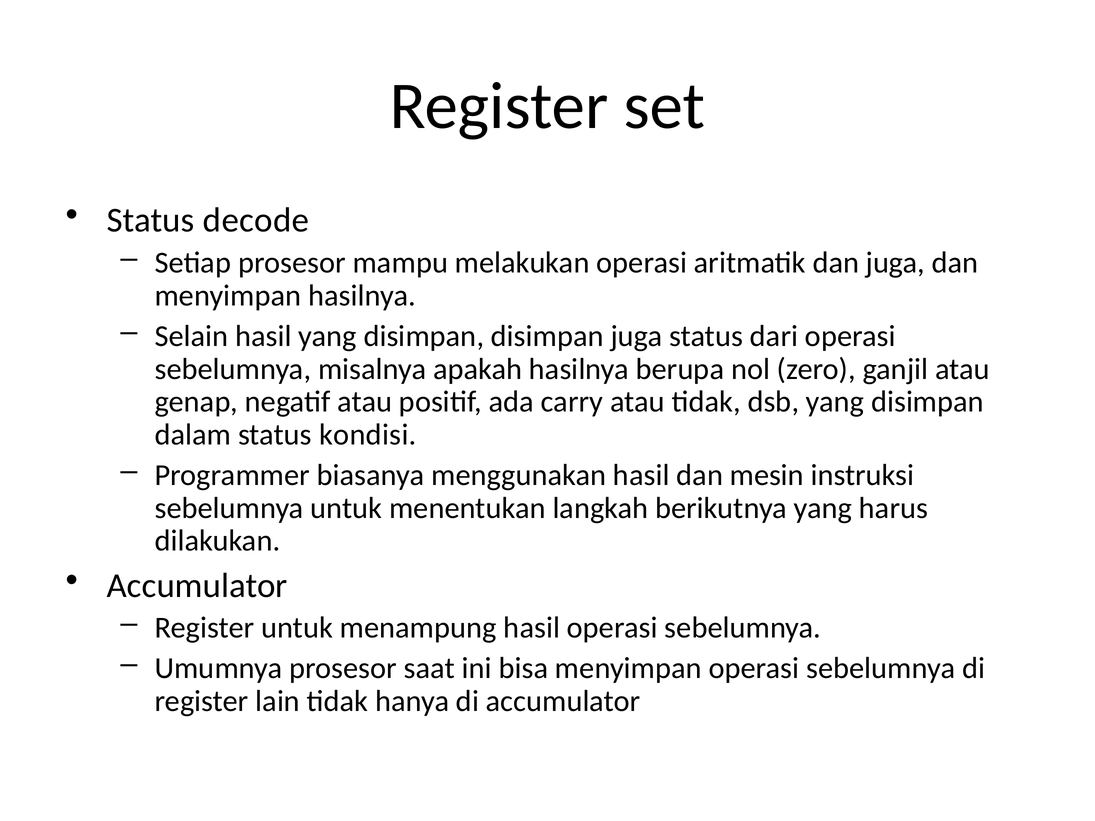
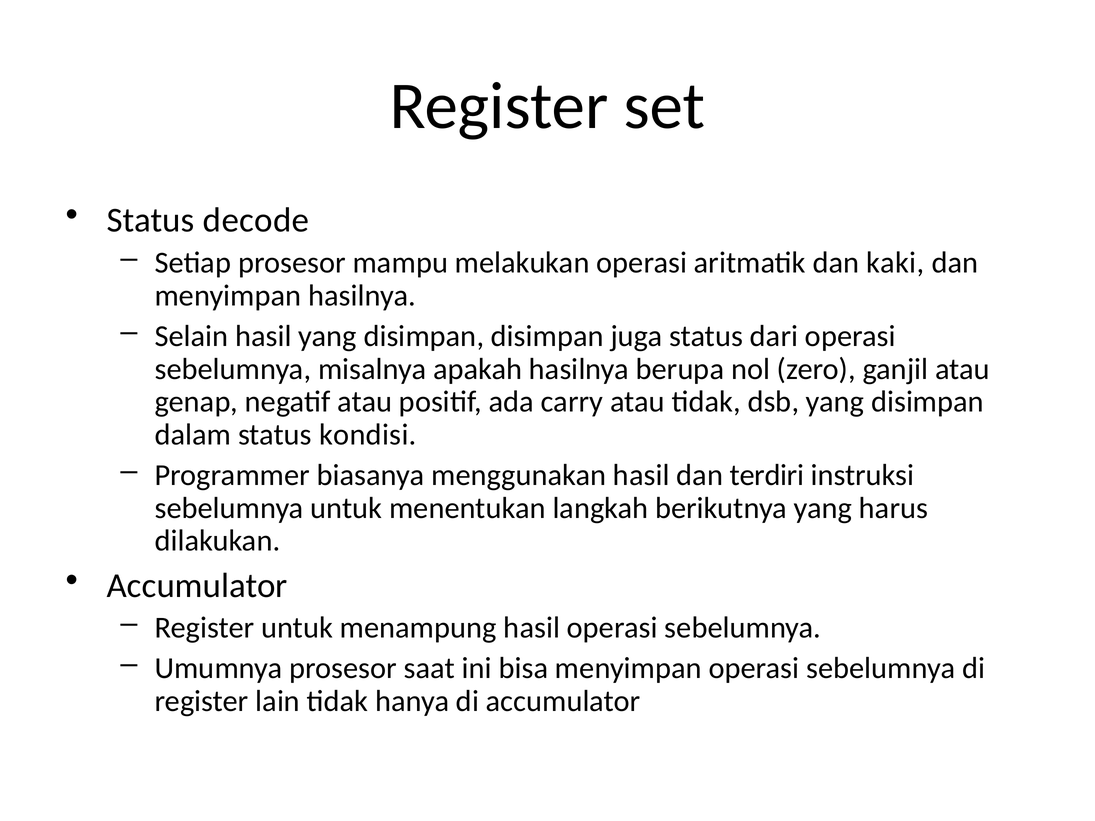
dan juga: juga -> kaki (895, 263)
mesin: mesin -> terdiri (767, 475)
